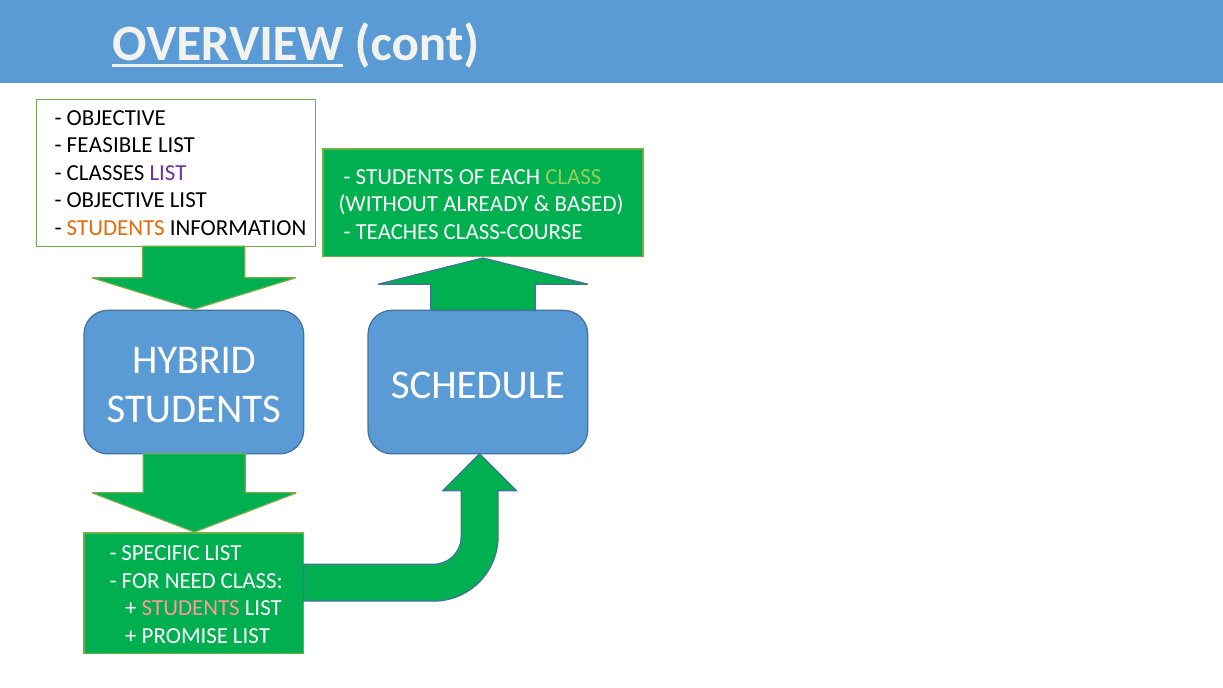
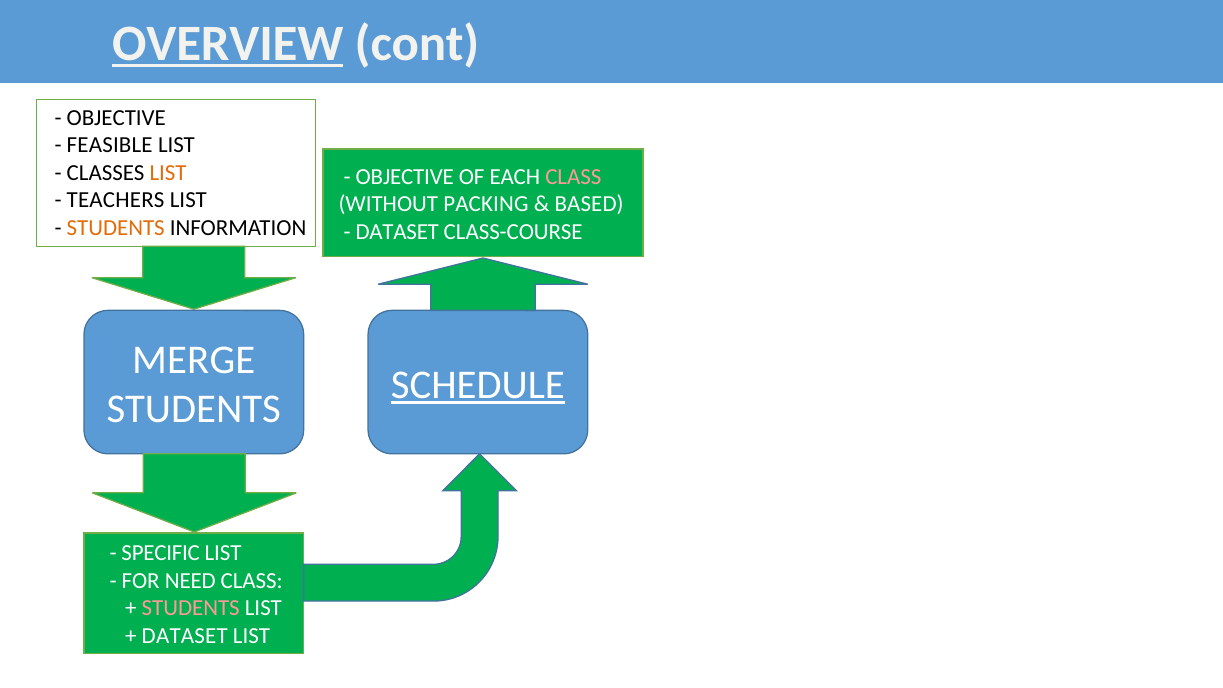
LIST colour: purple -> orange (168, 173)
STUDENTS: STUDENTS -> OBJECTIVE (405, 177)
CLASS colour: light green -> pink (573, 177)
OBJECTIVE: OBJECTIVE -> TEACHERS (116, 200)
ALREADY: ALREADY -> PACKING (486, 204)
TEACHES: TEACHES -> DATASET (397, 232)
HYBRID: HYBRID -> MERGE (194, 360)
SCHEDULE underline: none -> present (478, 385)
PROMISE: PROMISE -> DATASET (185, 635)
